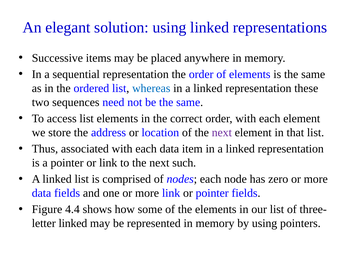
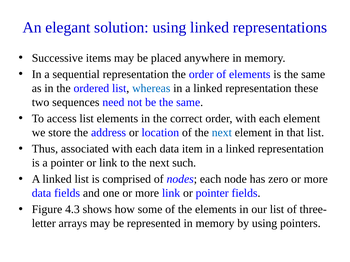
next colour: purple -> blue (222, 133)
4.4: 4.4 -> 4.3 (72, 210)
linked: linked -> arrays (73, 224)
